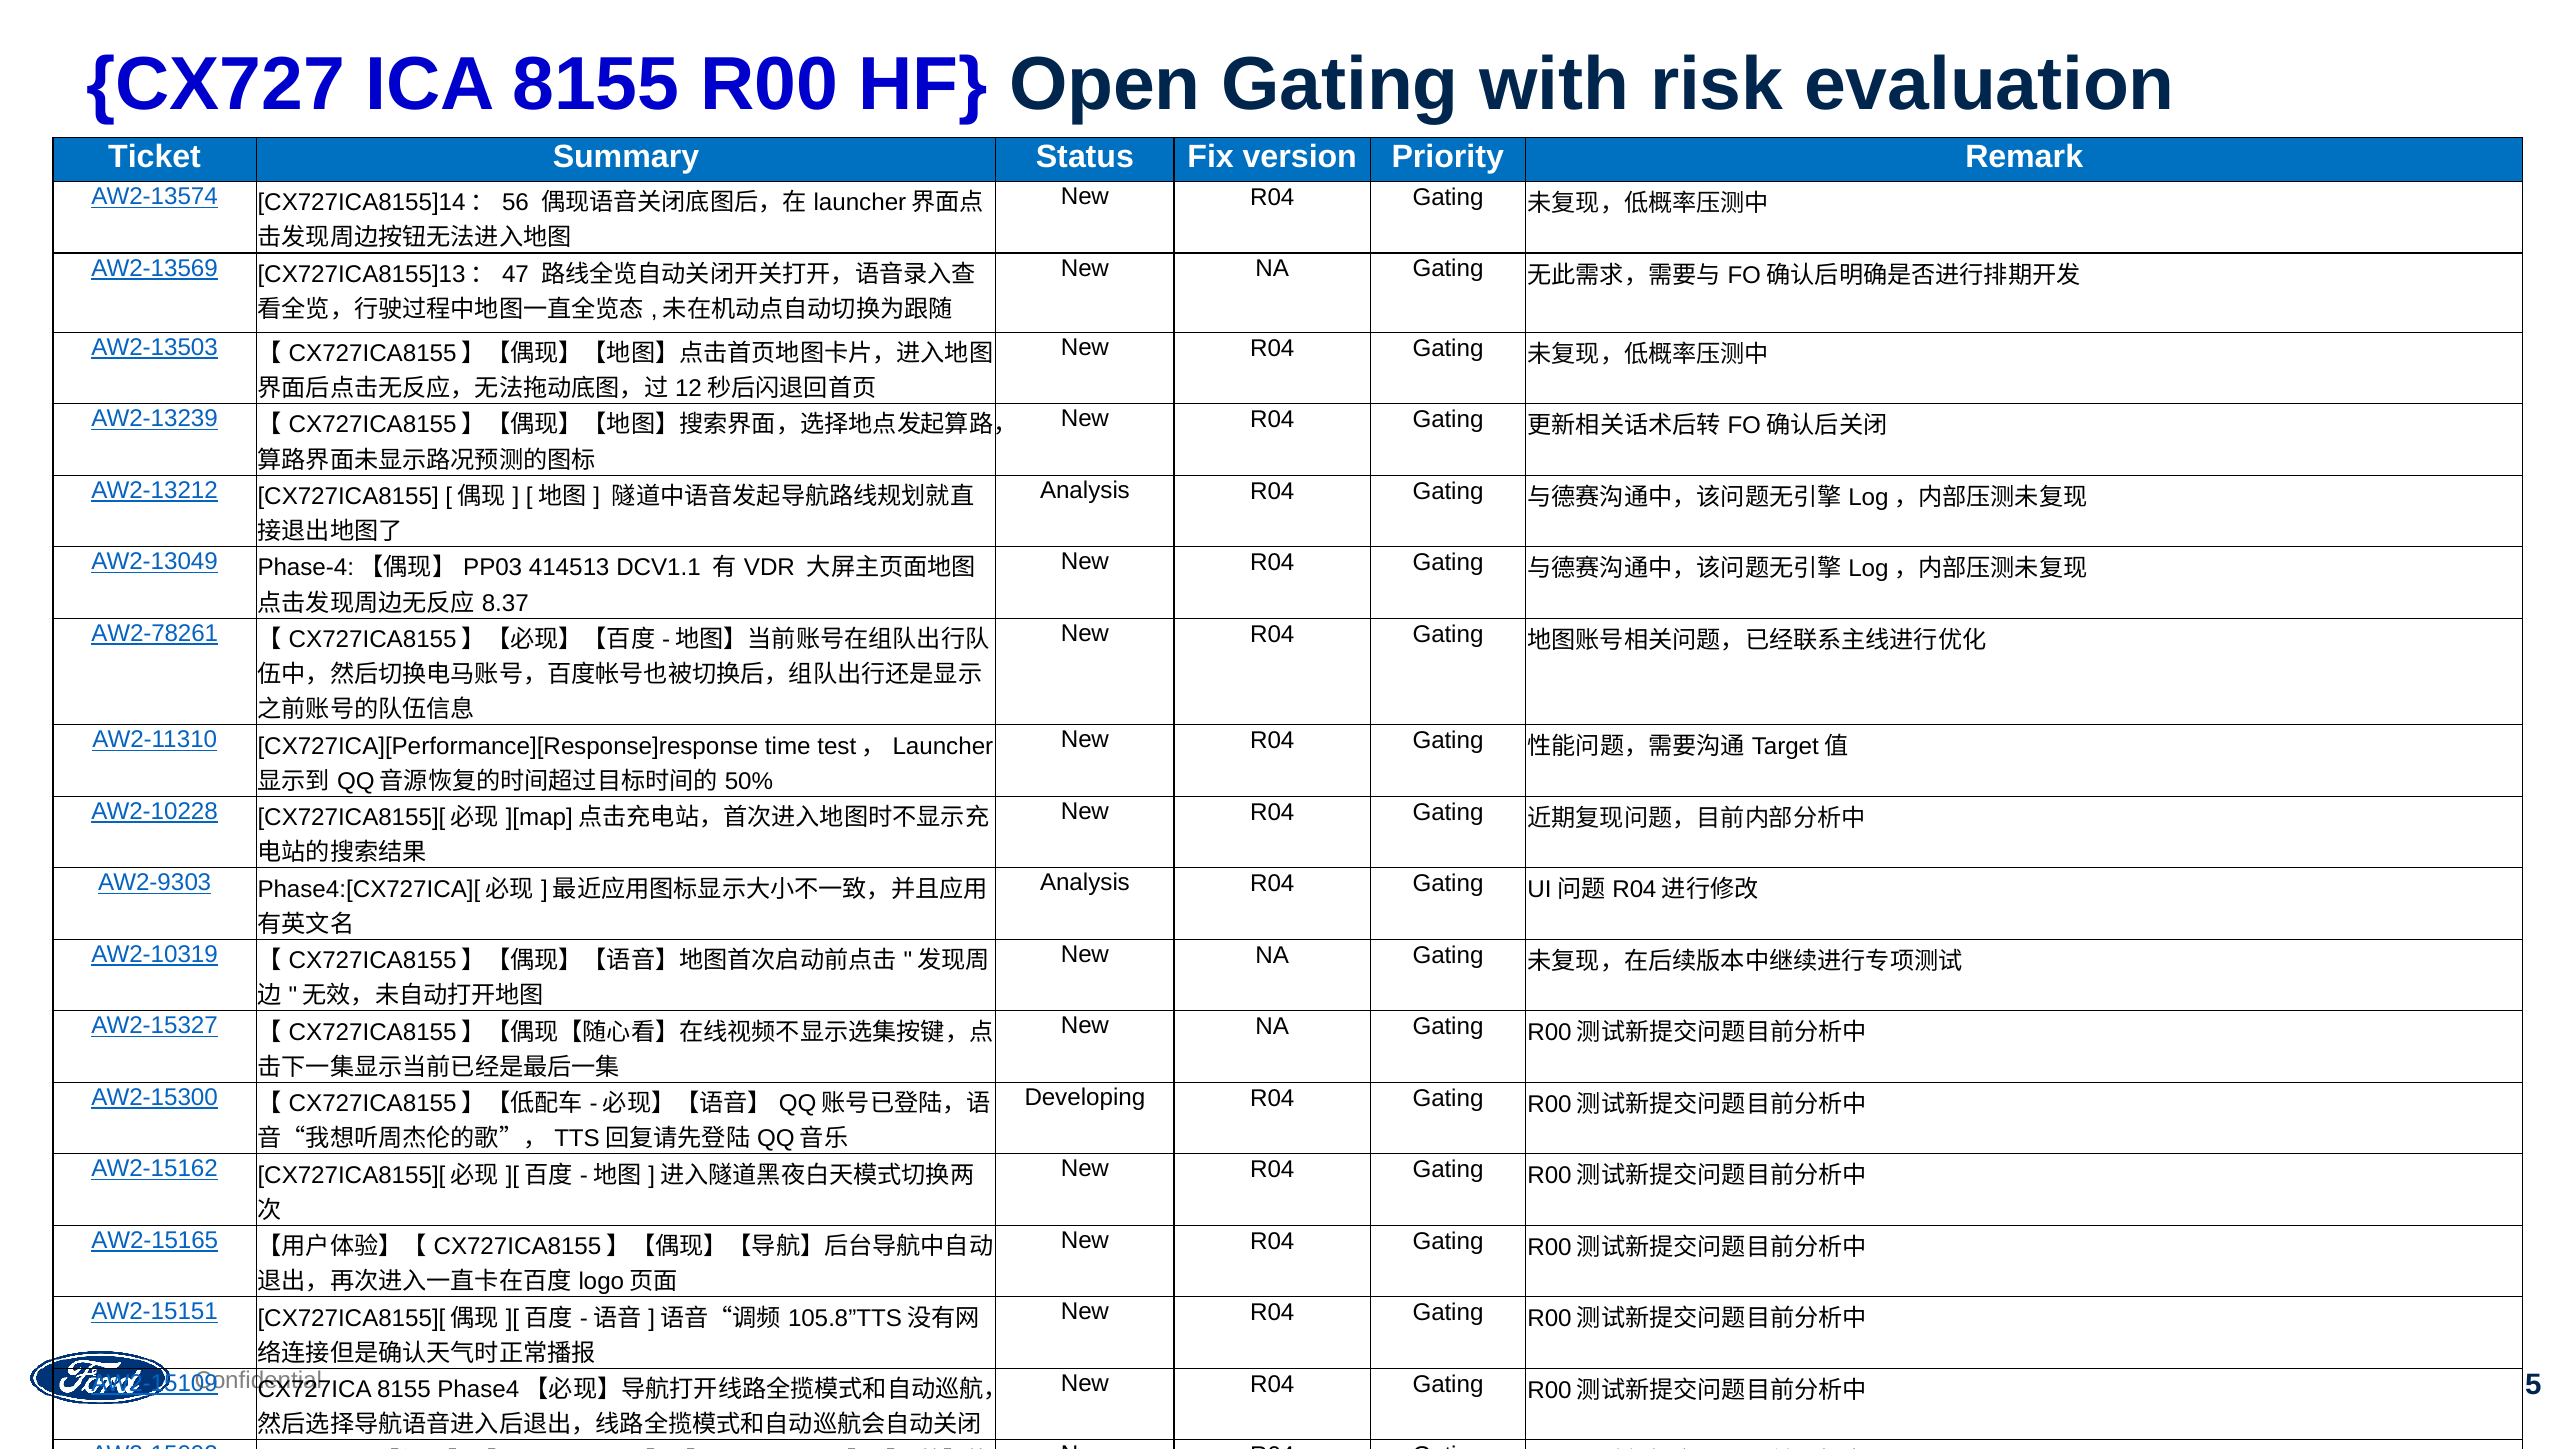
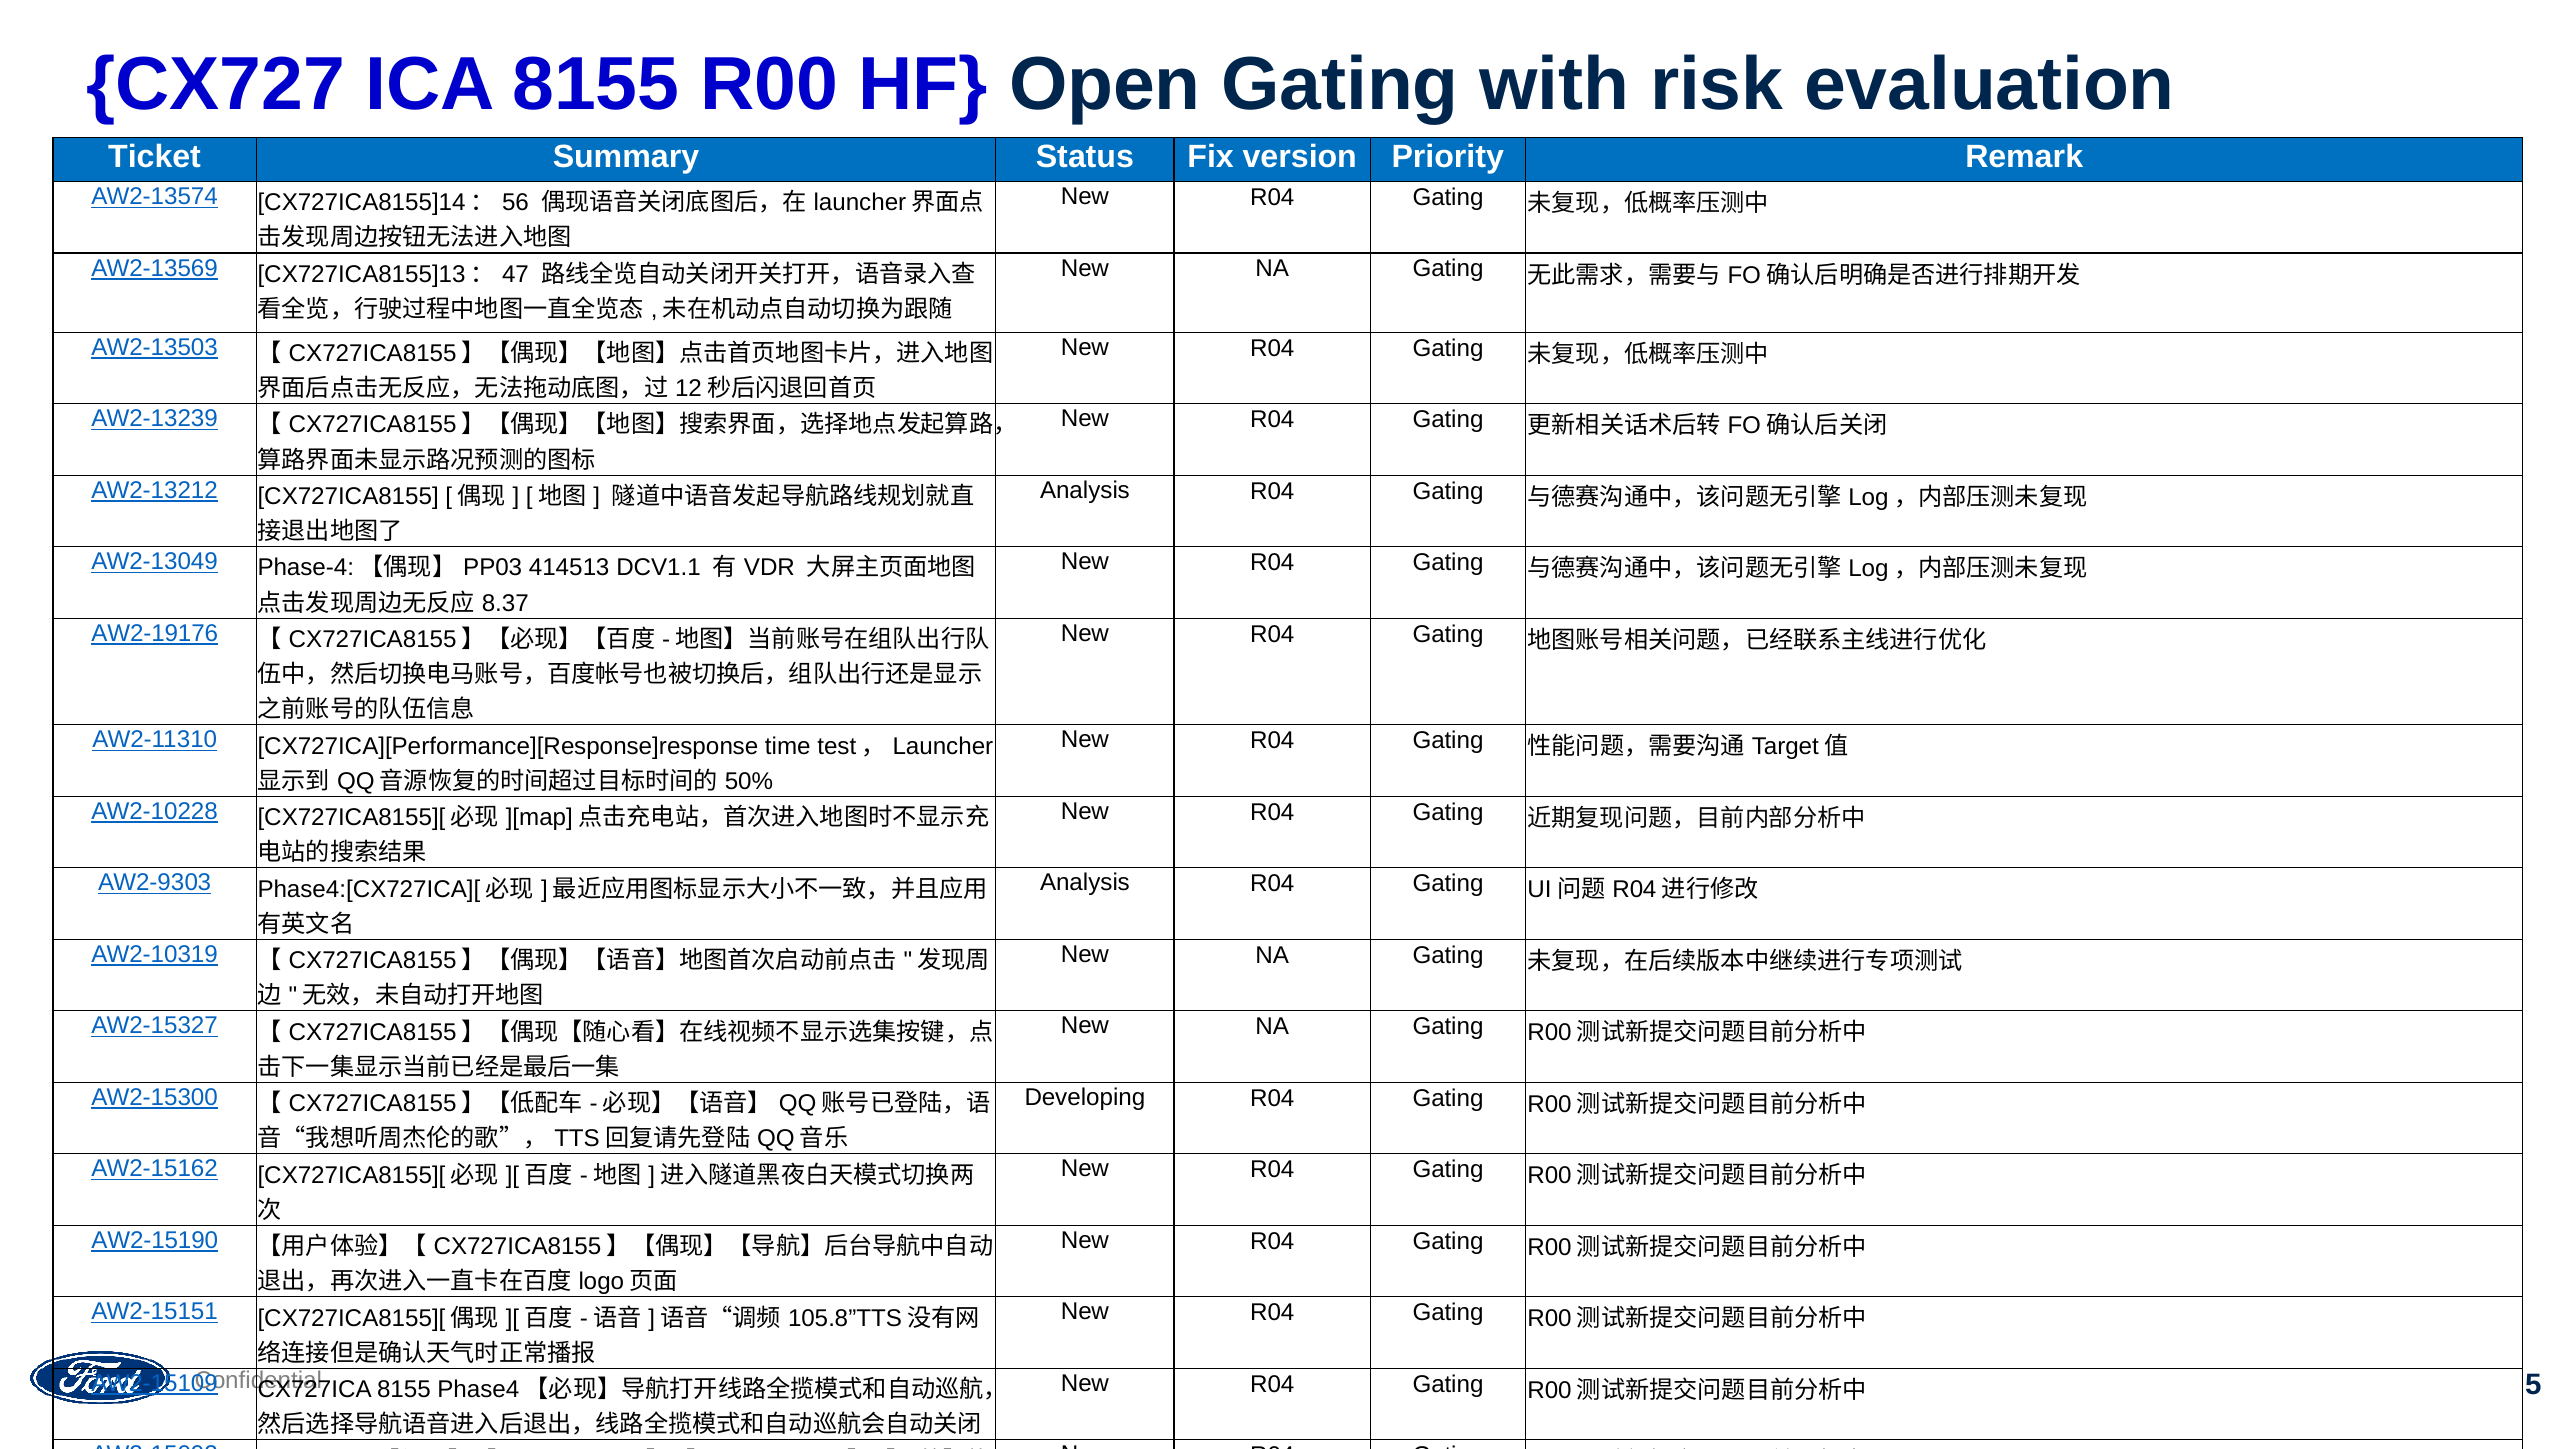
AW2-78261: AW2-78261 -> AW2-19176 (155, 633)
AW2-15165: AW2-15165 -> AW2-15190 (155, 1240)
